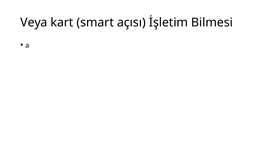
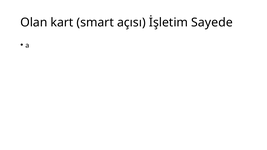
Veya: Veya -> Olan (34, 22)
Bilmesi: Bilmesi -> Sayede (212, 22)
